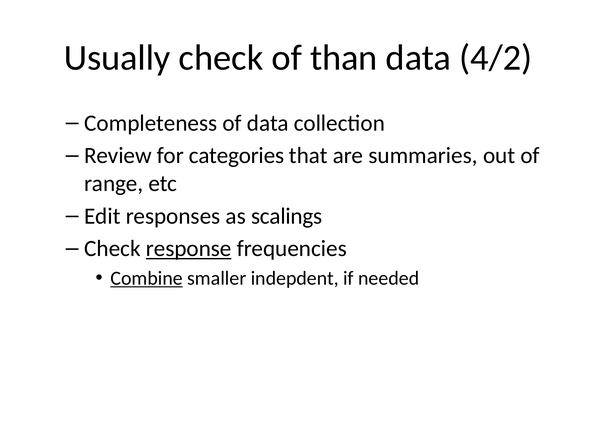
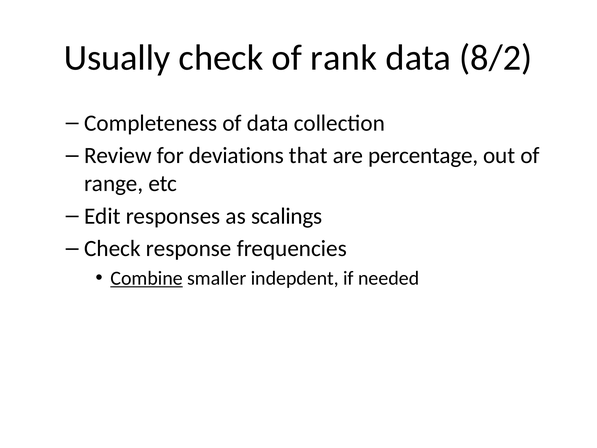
than: than -> rank (344, 58)
4/2: 4/2 -> 8/2 (496, 58)
categories: categories -> deviations (236, 156)
summaries: summaries -> percentage (423, 156)
response underline: present -> none (189, 248)
